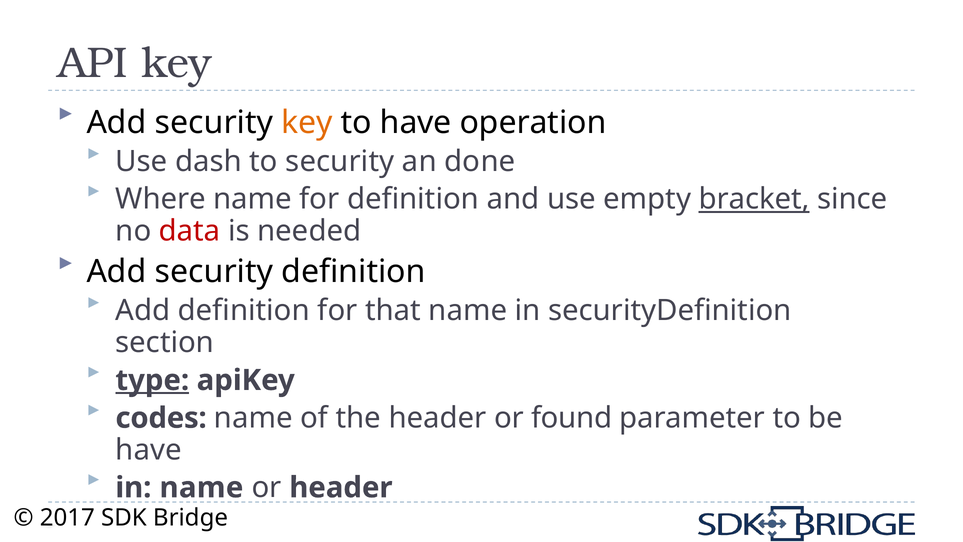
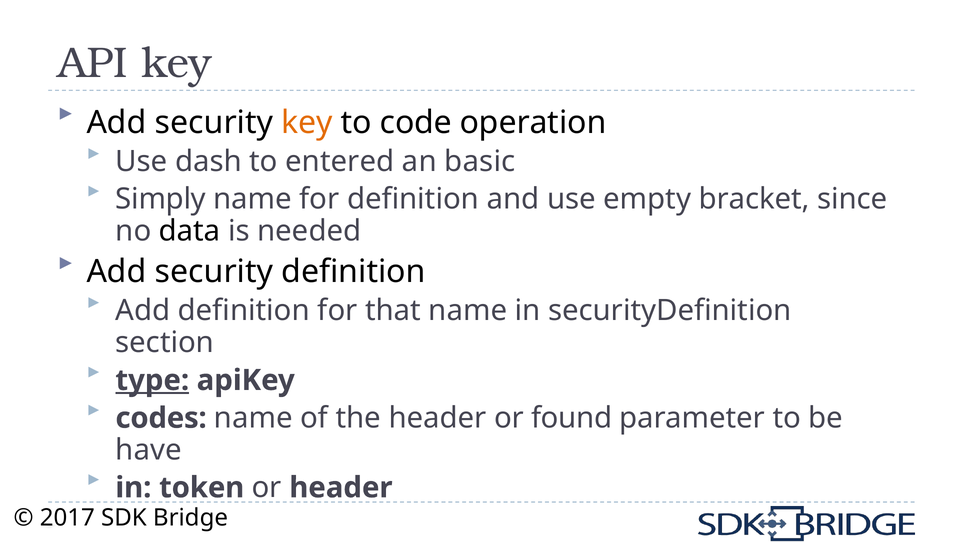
to have: have -> code (416, 123)
to security: security -> entered (340, 161)
done: done -> basic (480, 161)
Where: Where -> Simply (161, 199)
bracket underline: present -> none (754, 199)
data colour: red -> black (190, 231)
in name: name -> token (202, 487)
